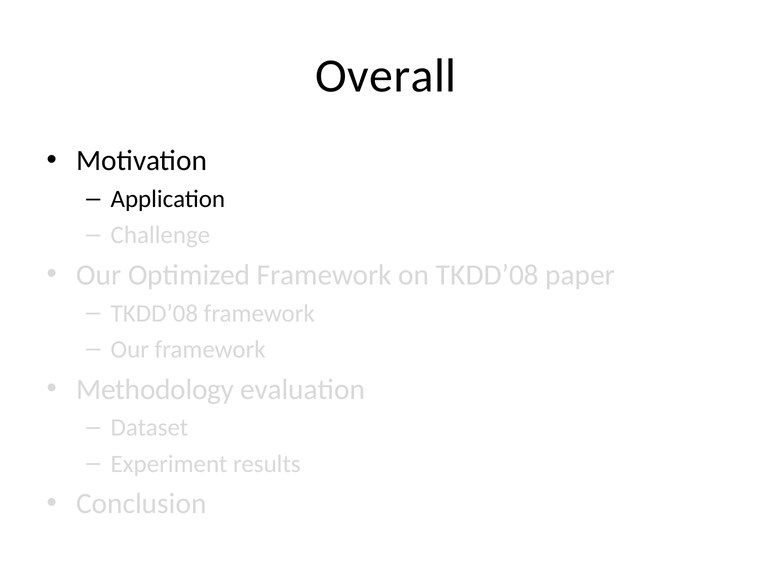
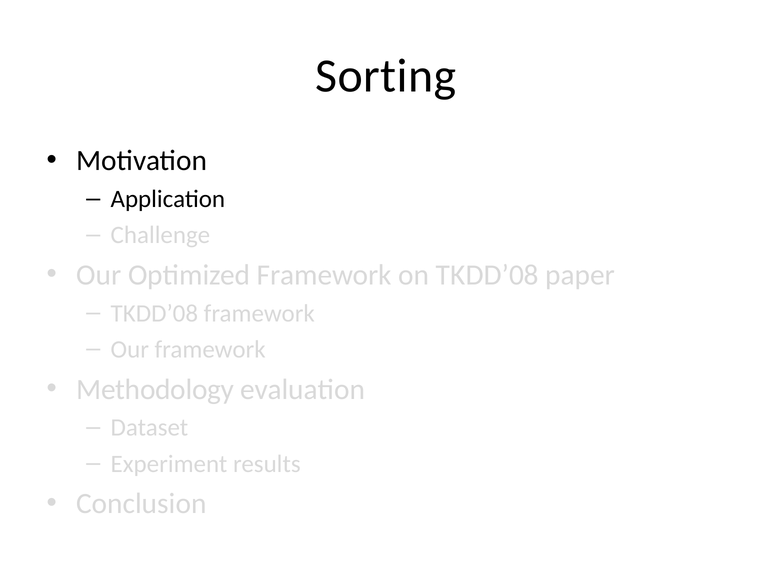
Overall: Overall -> Sorting (386, 76)
